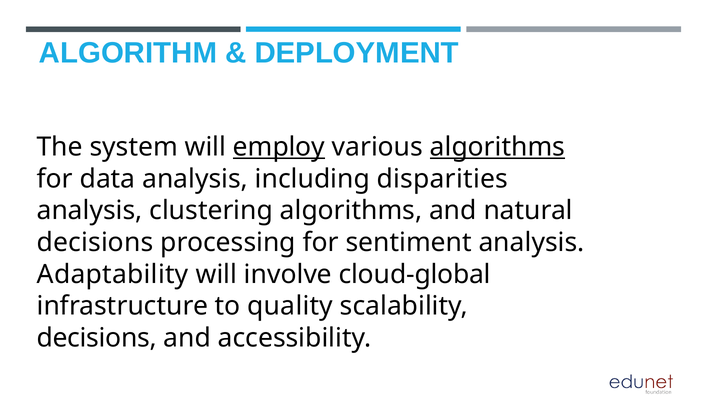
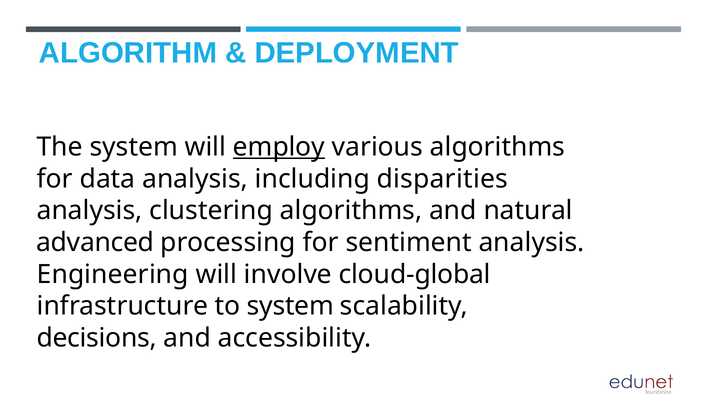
algorithms underline: present -> none (497, 147)
decisions: decisions -> advanced (95, 242)
Adaptability: Adaptability -> Engineering (113, 274)
to quality: quality -> system (290, 306)
